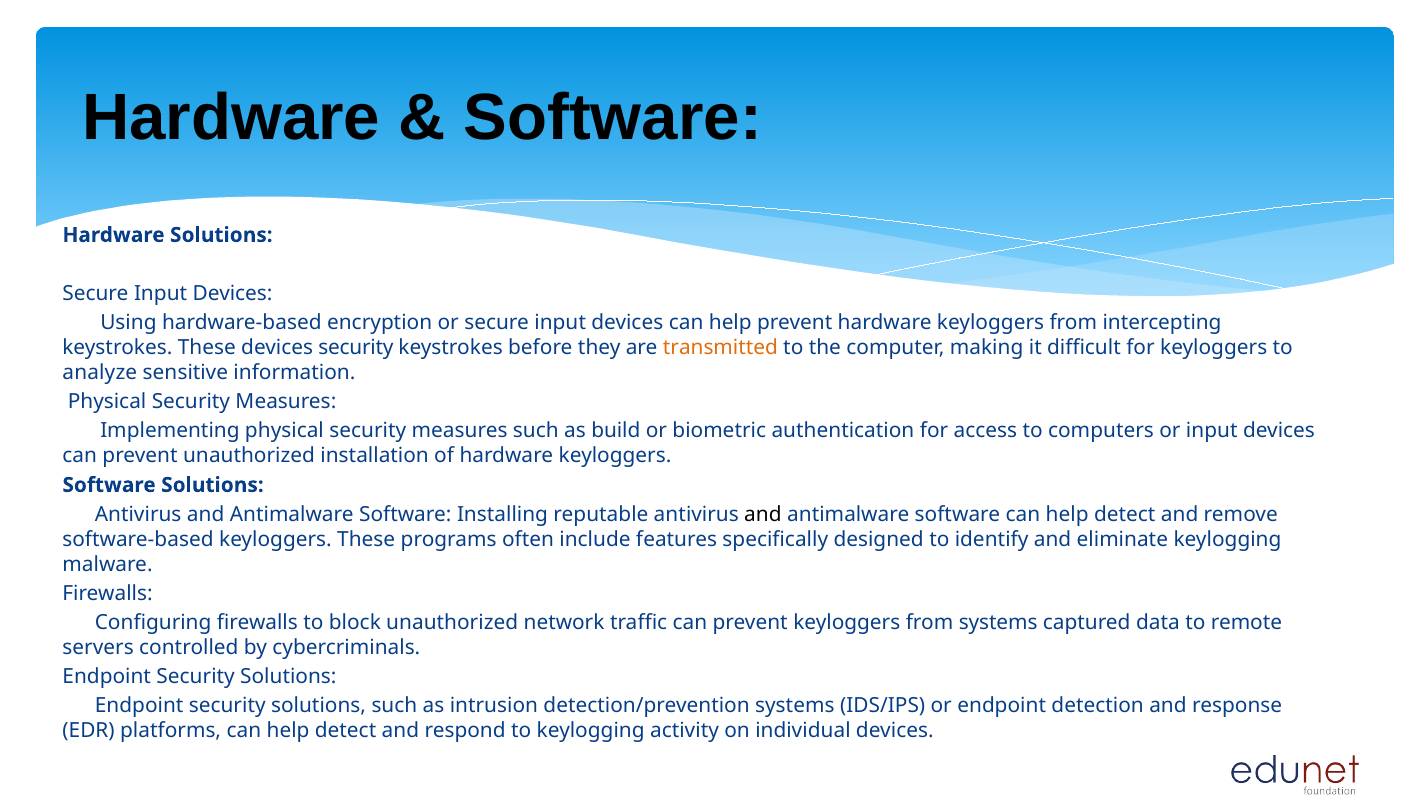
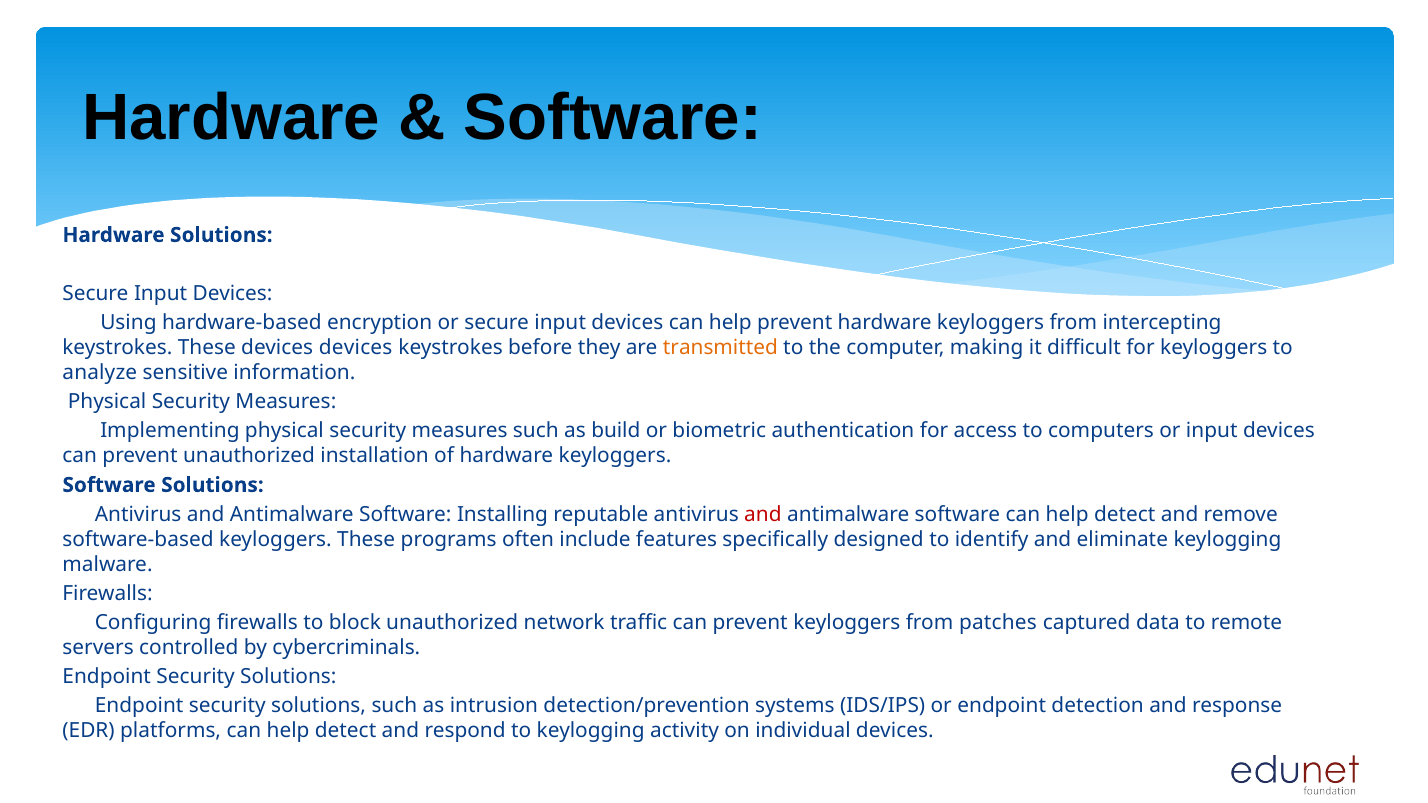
devices security: security -> devices (356, 348)
and colour: black -> red (763, 514)
from systems: systems -> patches (998, 623)
